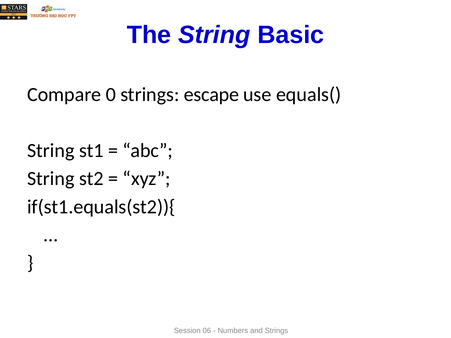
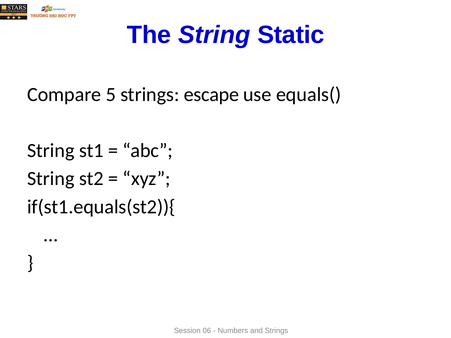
Basic: Basic -> Static (291, 35)
0: 0 -> 5 (111, 95)
